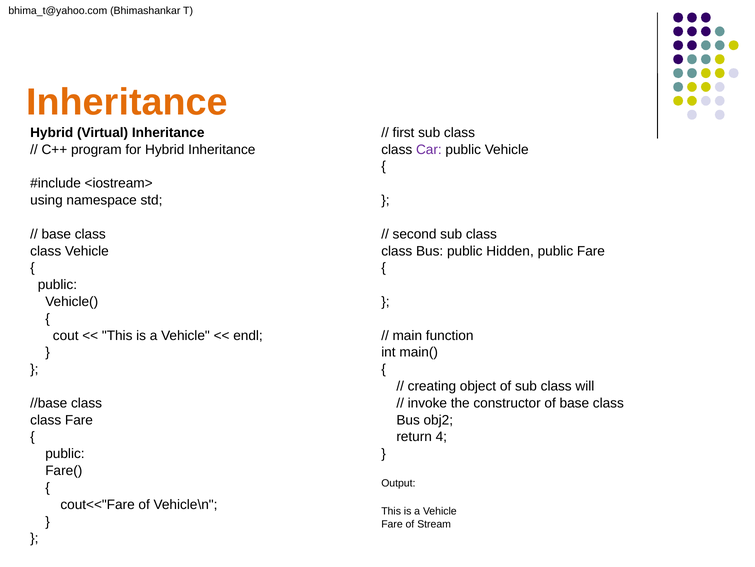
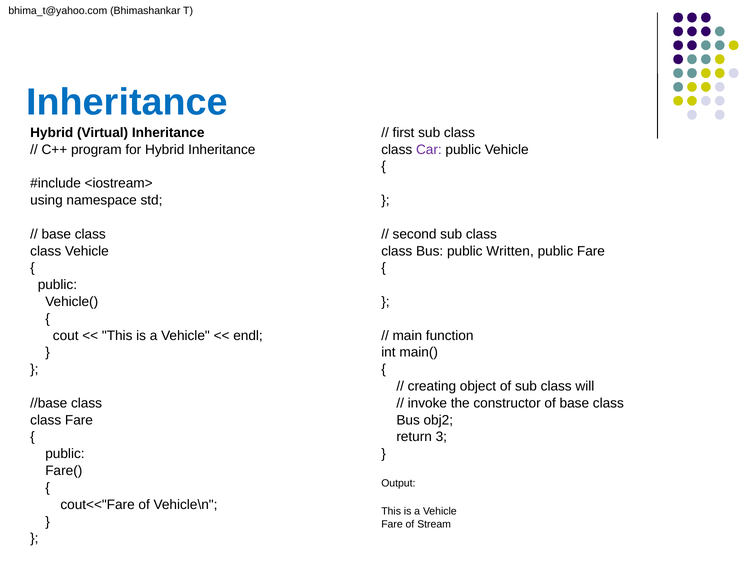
Inheritance colour: orange -> blue (127, 102)
Hidden: Hidden -> Written (510, 251)
4: 4 -> 3 (441, 436)
